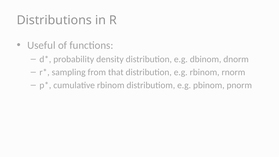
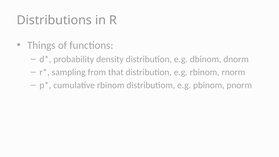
Useful: Useful -> Things (41, 45)
